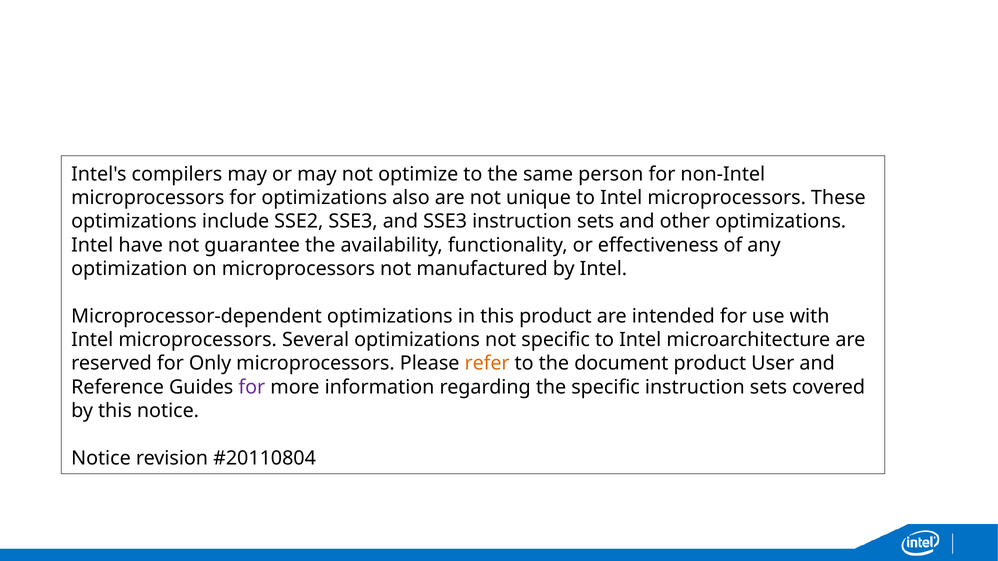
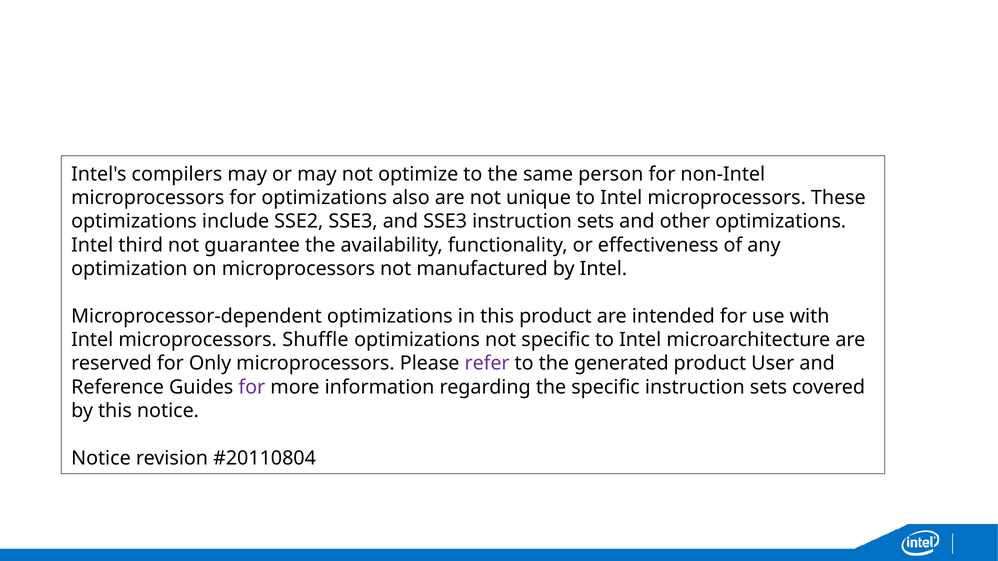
have: have -> third (141, 245)
Several: Several -> Shuffle (315, 340)
refer colour: orange -> purple (487, 364)
document: document -> generated (621, 364)
